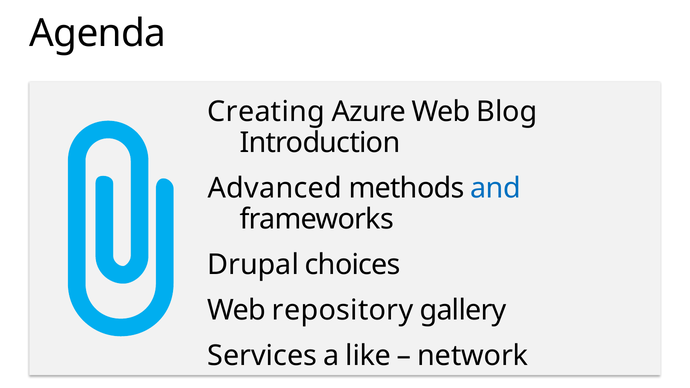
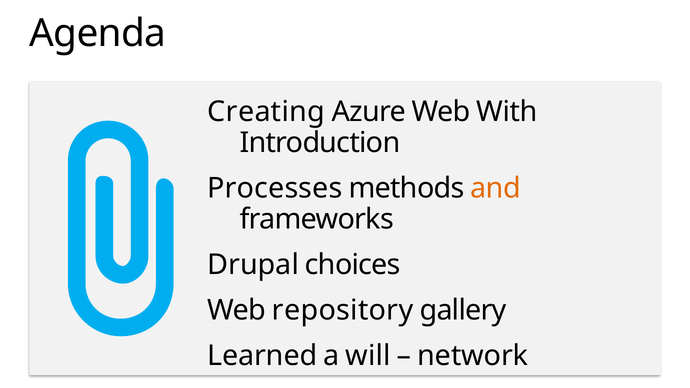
Blog: Blog -> With (507, 112)
Advanced: Advanced -> Processes (275, 188)
and colour: blue -> orange (496, 188)
Services: Services -> Learned (262, 356)
like: like -> will (368, 356)
